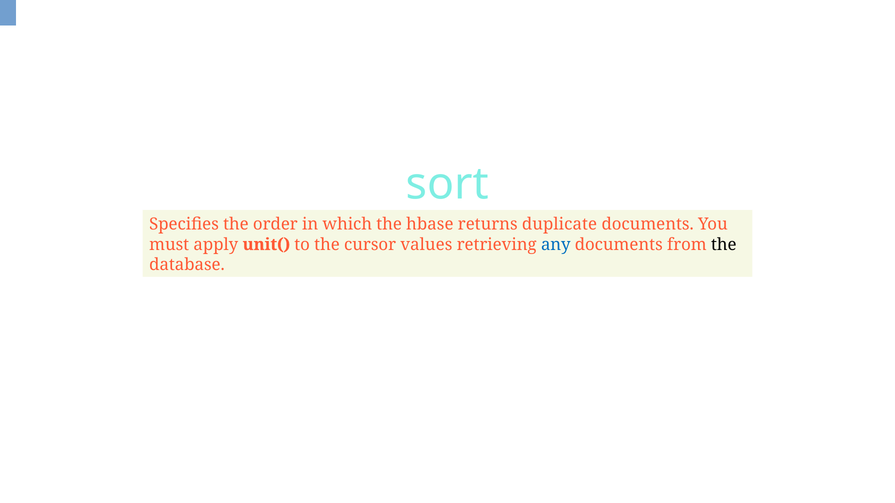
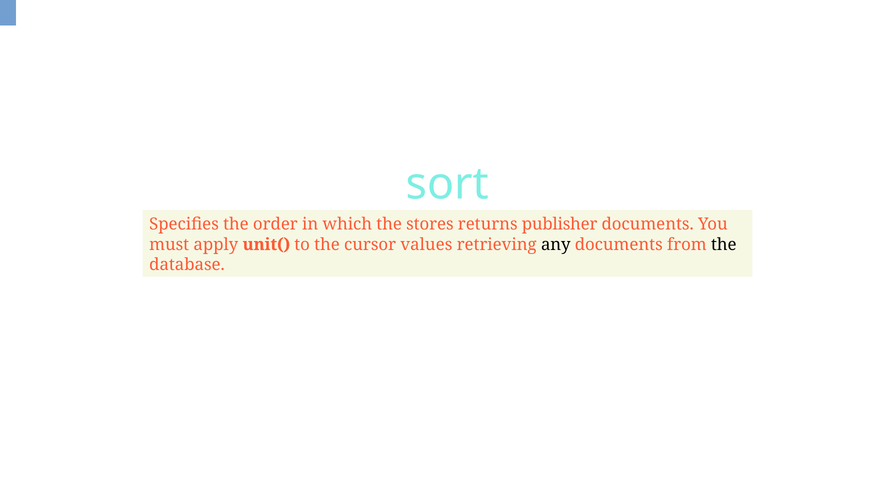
hbase: hbase -> stores (430, 225)
duplicate: duplicate -> publisher (560, 225)
any colour: blue -> black (556, 245)
